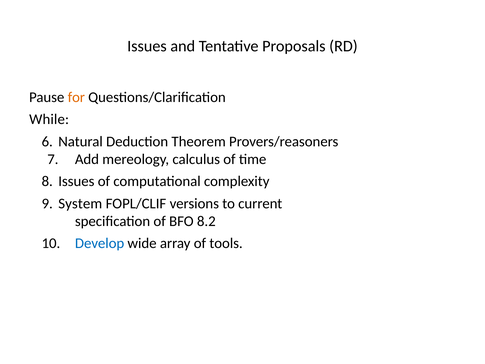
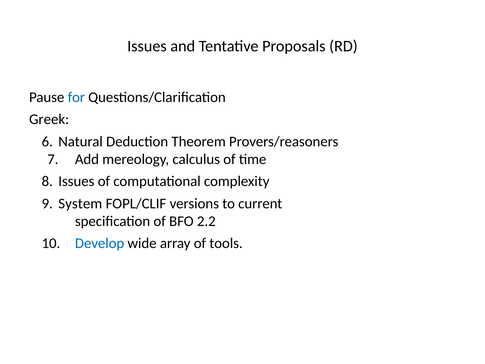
for colour: orange -> blue (76, 97)
While: While -> Greek (49, 119)
8.2: 8.2 -> 2.2 (206, 221)
